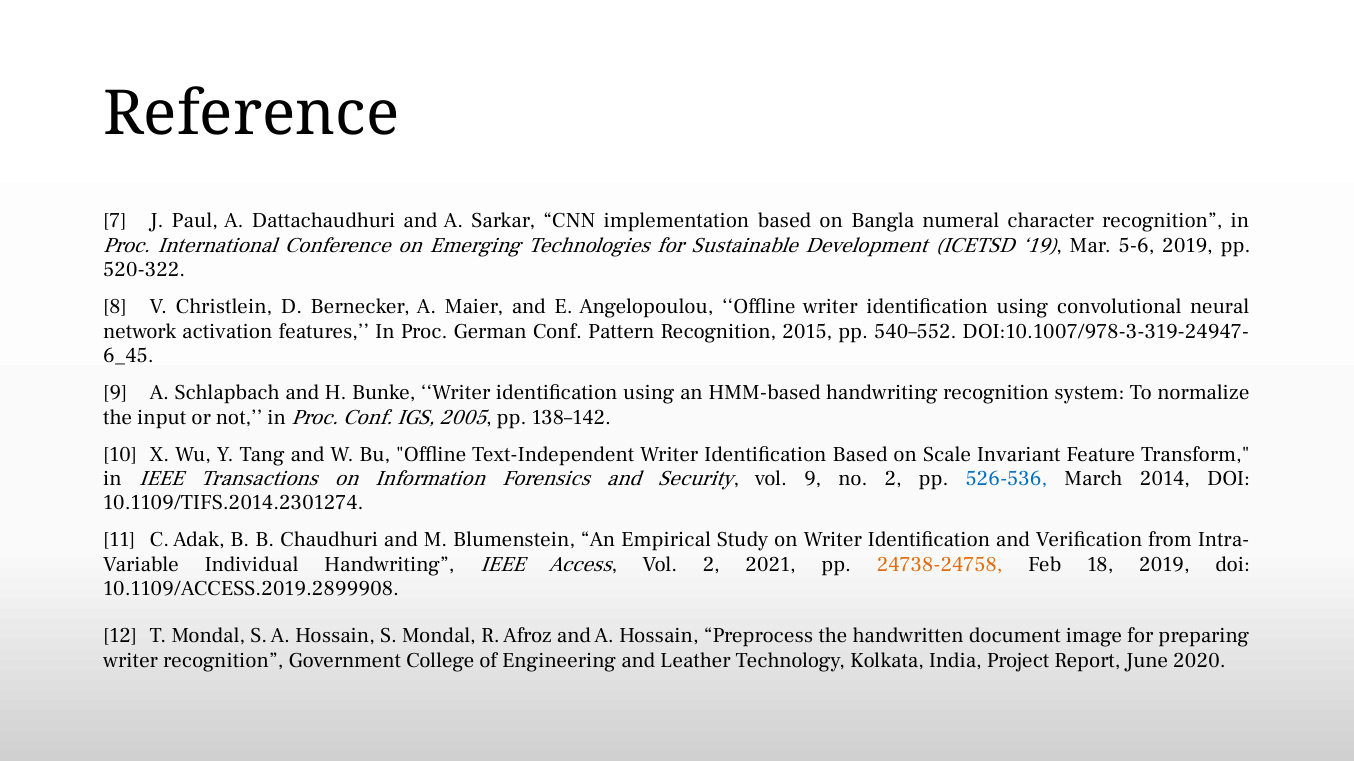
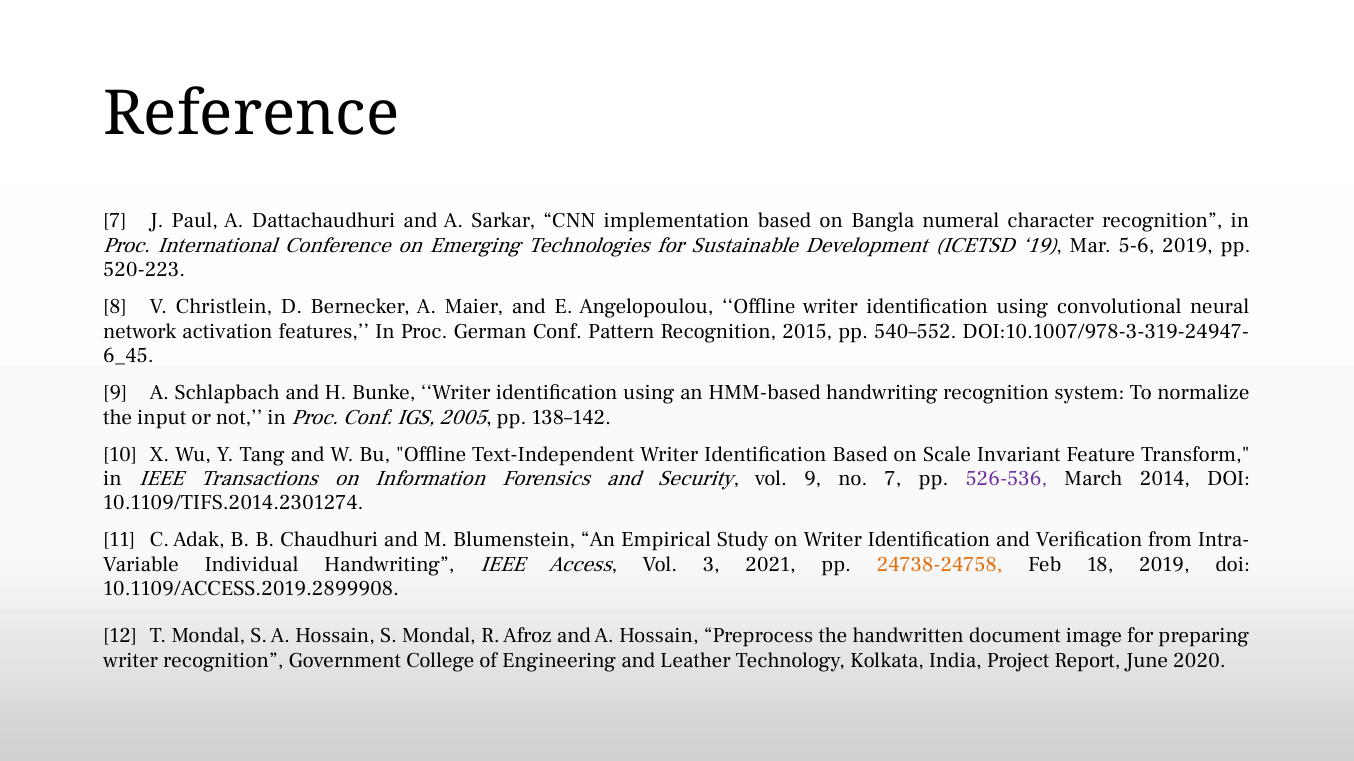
520-322: 520-322 -> 520-223 (144, 270)
no 2: 2 -> 7 (893, 479)
526-536 colour: blue -> purple (1006, 479)
Vol 2: 2 -> 3 (711, 565)
